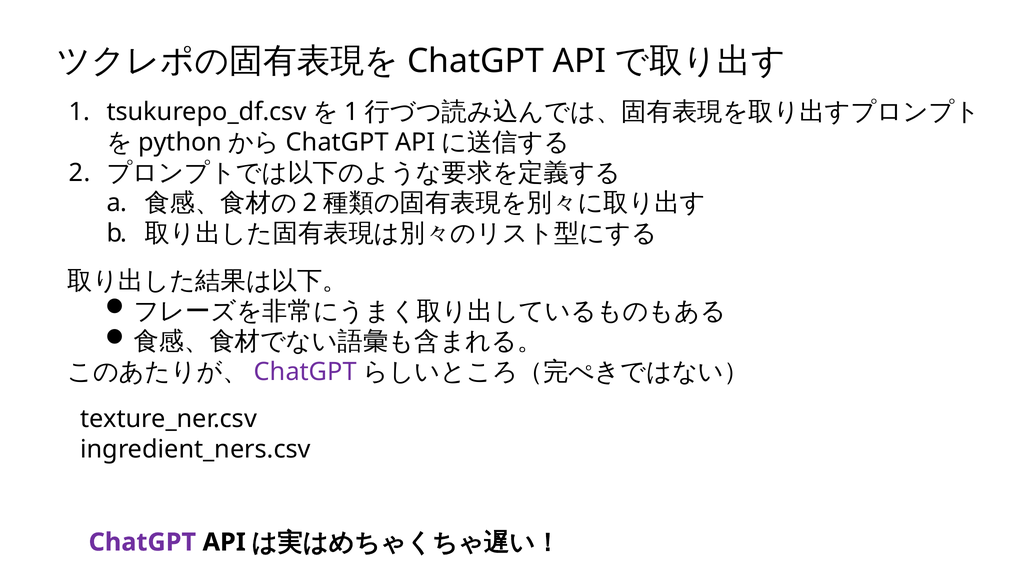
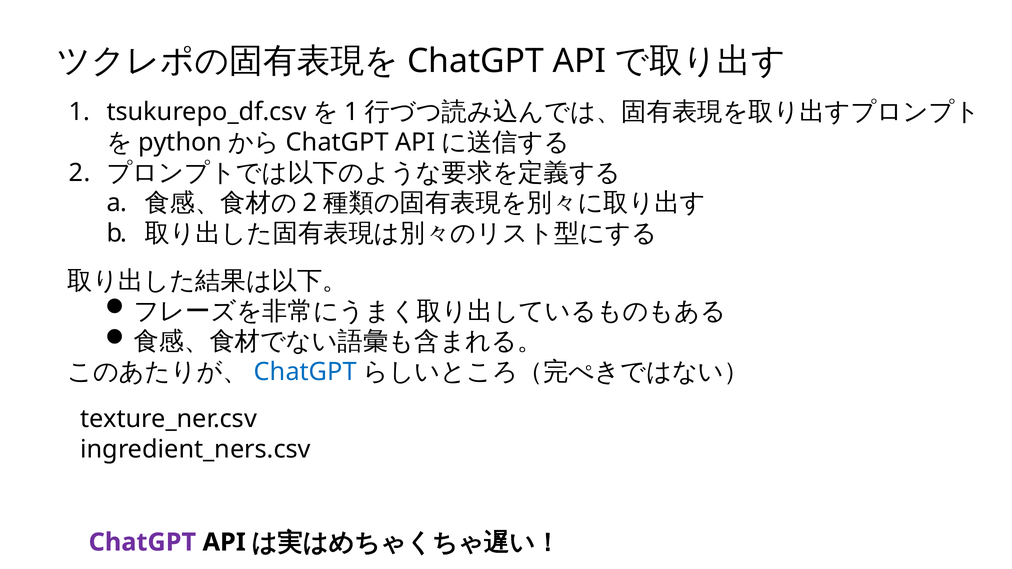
ChatGPT colour: purple -> blue (305, 372)
